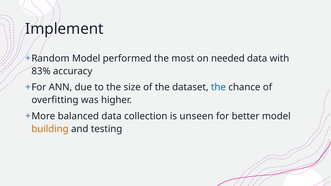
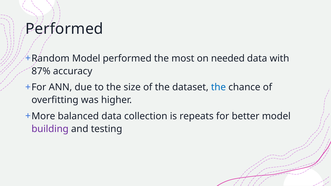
Implement: Implement -> Performed (64, 29)
83%: 83% -> 87% (41, 71)
unseen: unseen -> repeats (197, 116)
building colour: orange -> purple (50, 129)
